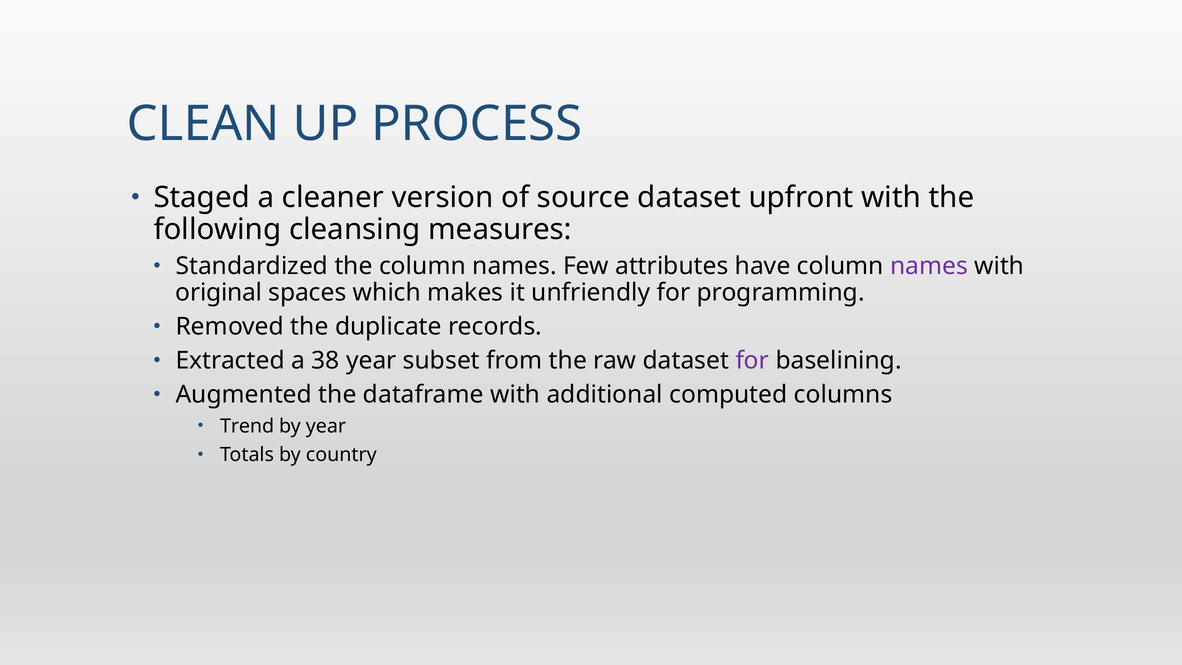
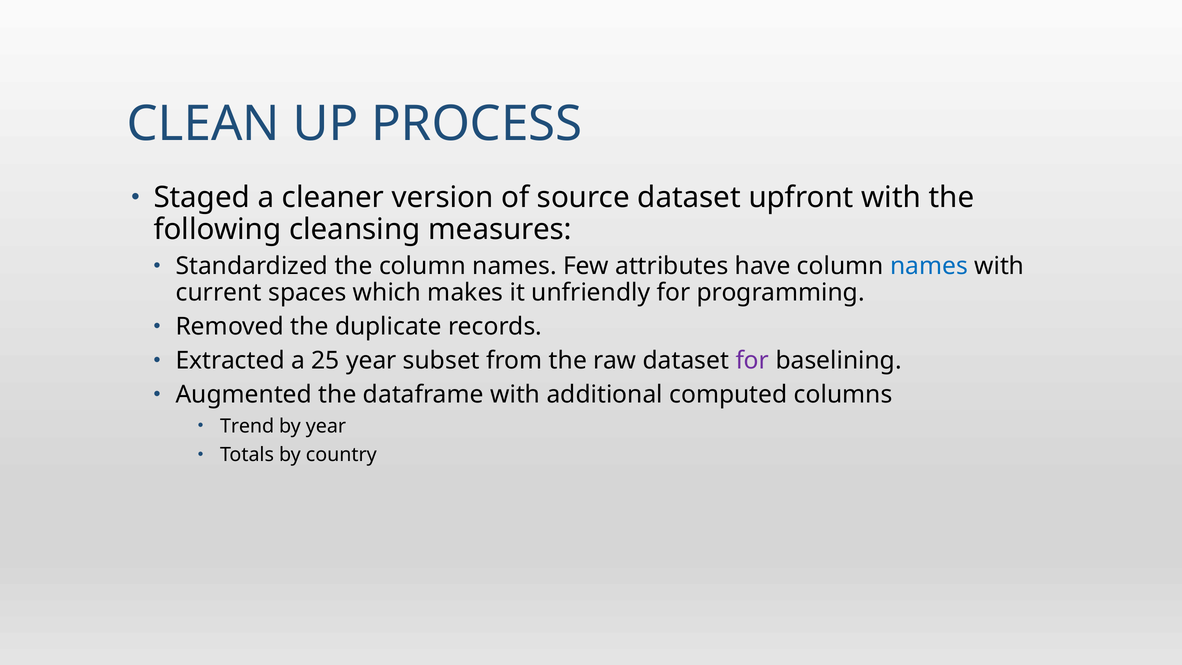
names colour: purple -> blue (929, 266)
original: original -> current (219, 293)
38: 38 -> 25 (325, 361)
